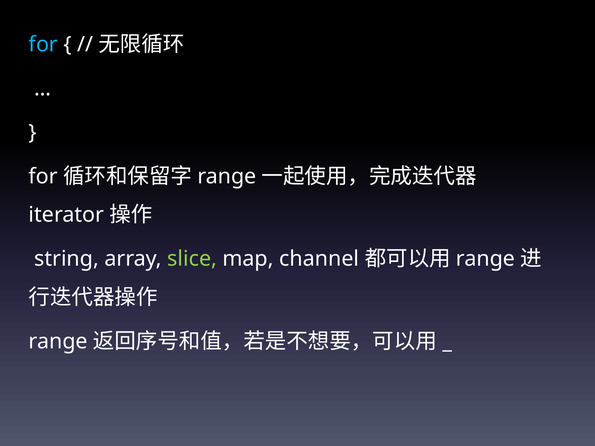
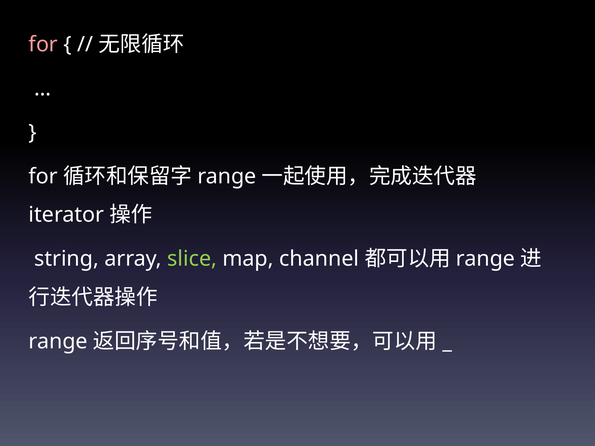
for colour: light blue -> pink (43, 45)
